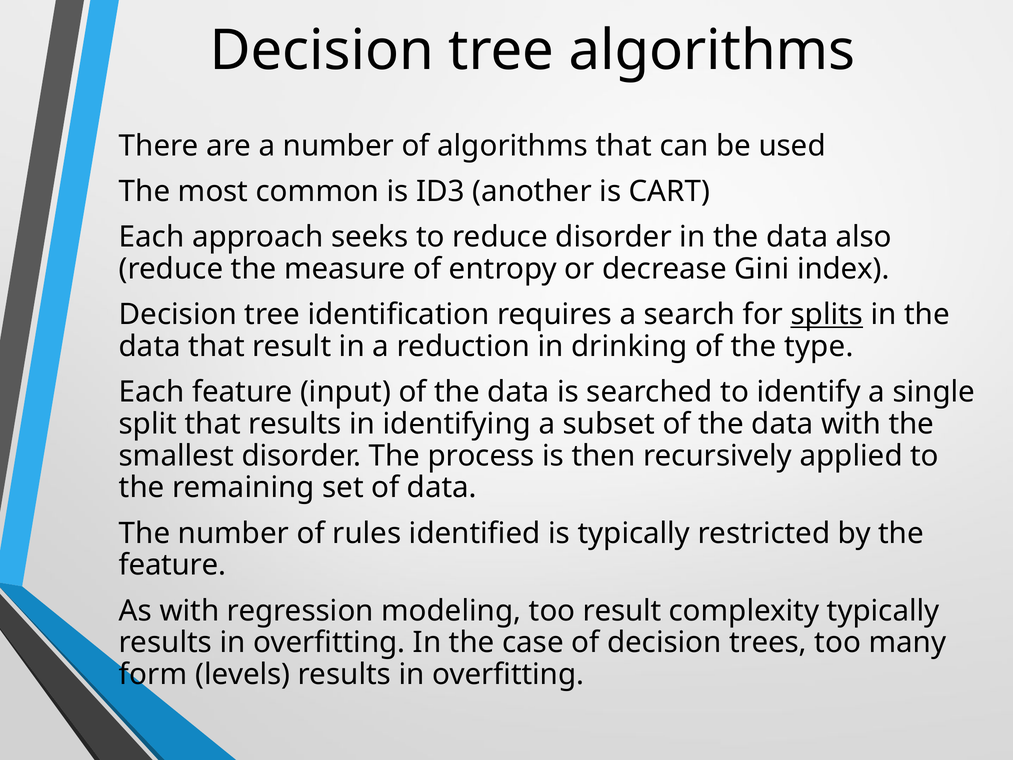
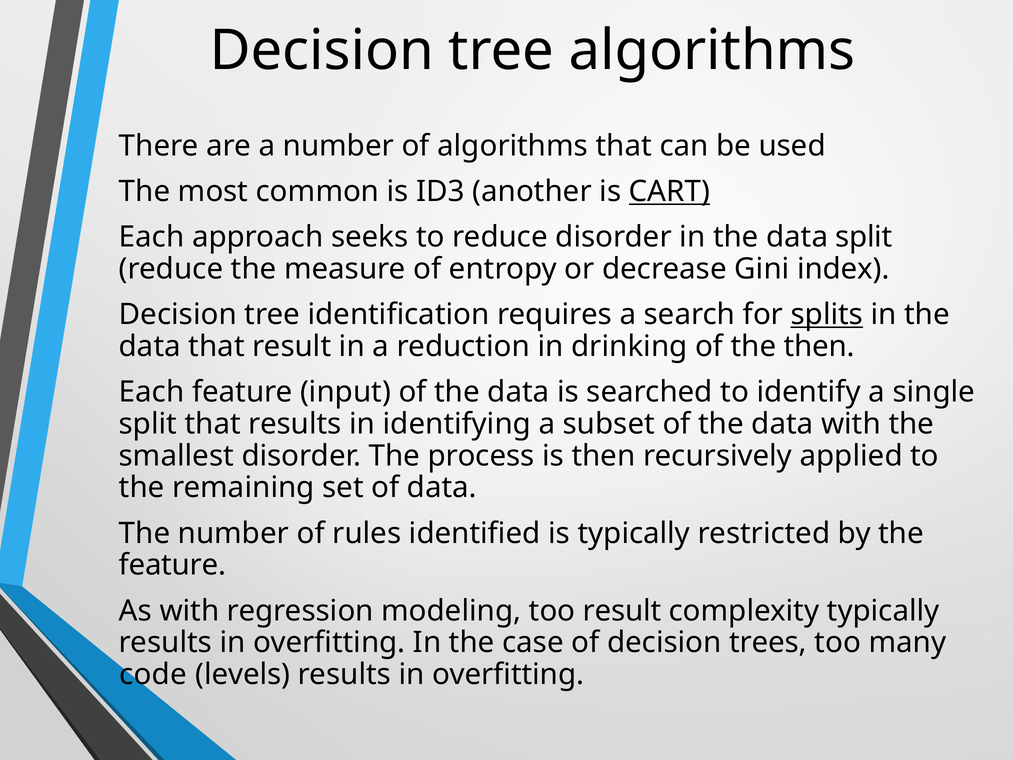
CART underline: none -> present (669, 191)
data also: also -> split (864, 237)
the type: type -> then (819, 346)
form: form -> code (153, 674)
